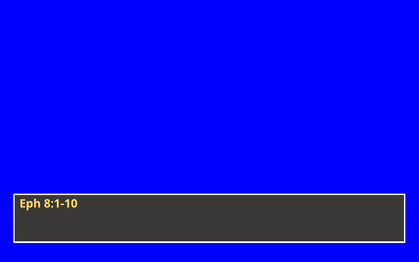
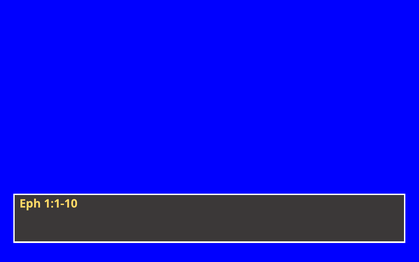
8:1-10: 8:1-10 -> 1:1-10 (61, 204)
